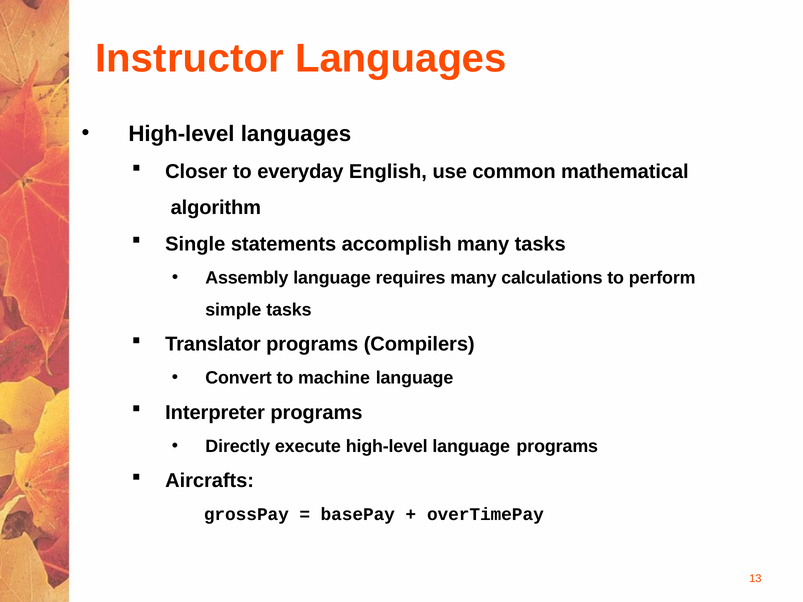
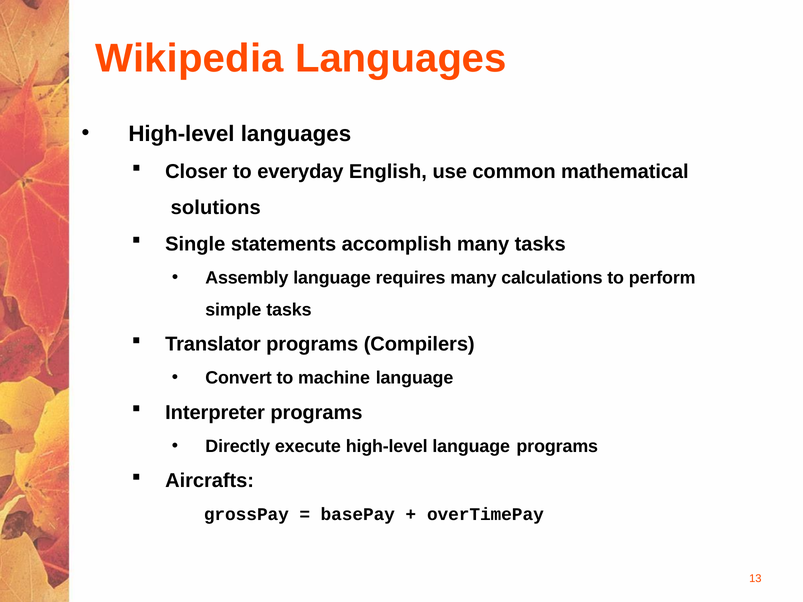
Instructor: Instructor -> Wikipedia (189, 59)
algorithm: algorithm -> solutions (216, 208)
